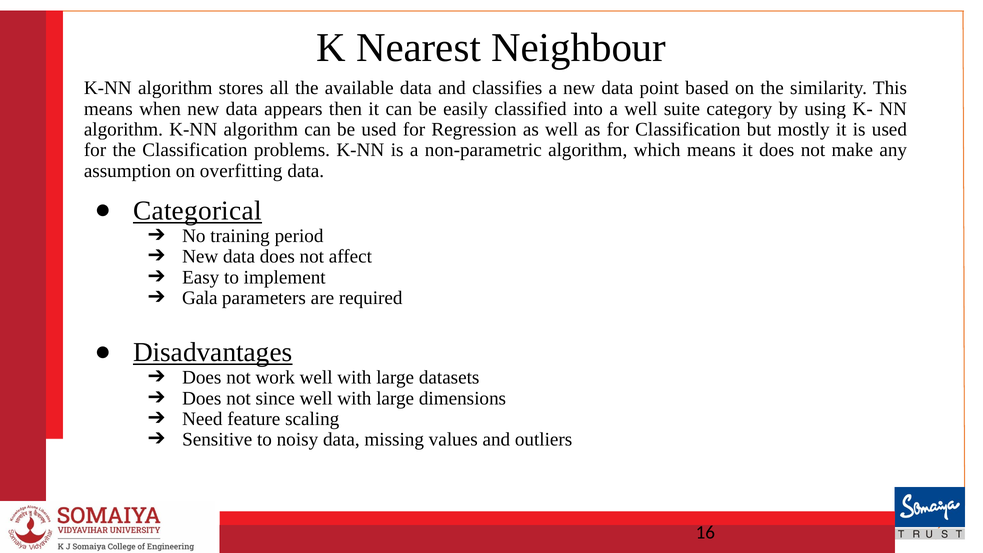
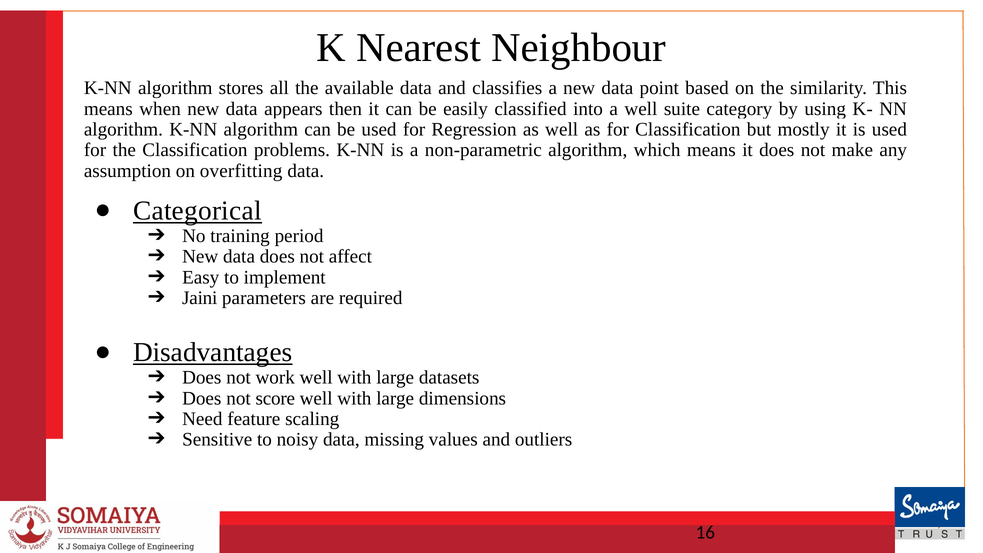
Gala: Gala -> Jaini (200, 298)
since: since -> score (275, 398)
